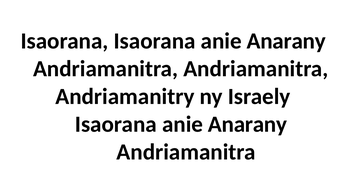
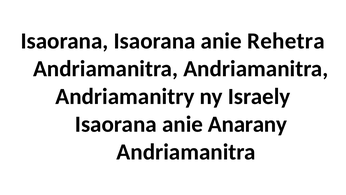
Isaorana Isaorana anie Anarany: Anarany -> Rehetra (286, 41)
